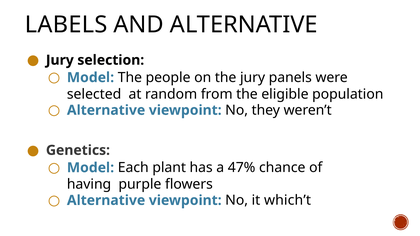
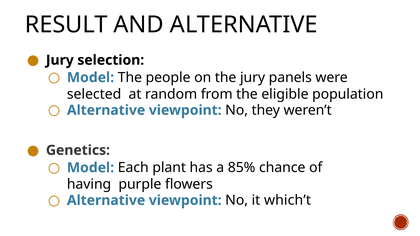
LABELS: LABELS -> RESULT (66, 25)
47%: 47% -> 85% (242, 168)
